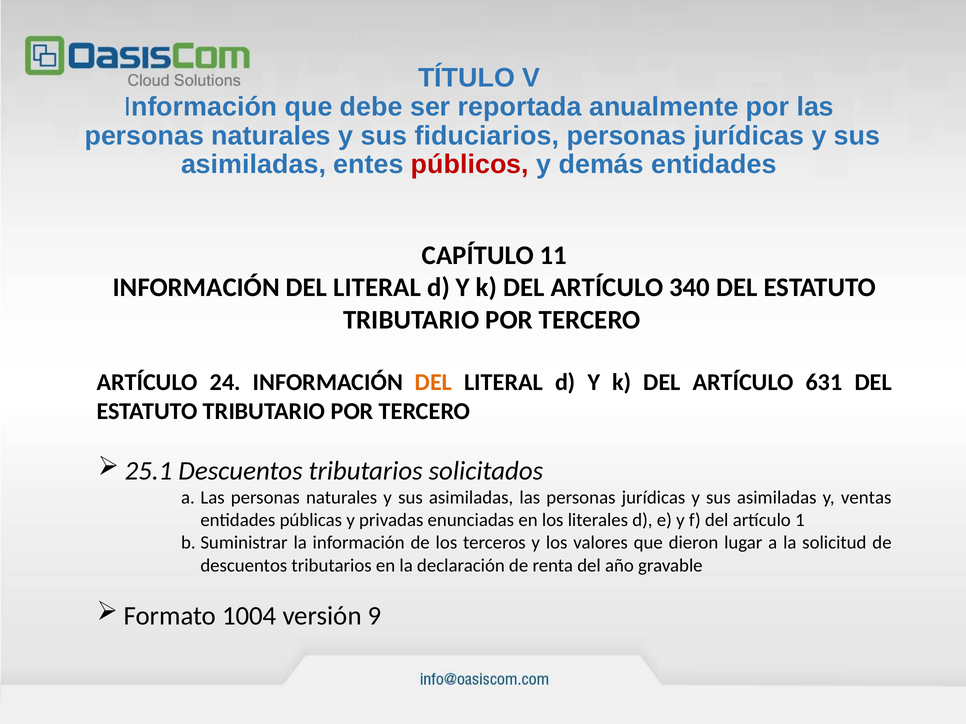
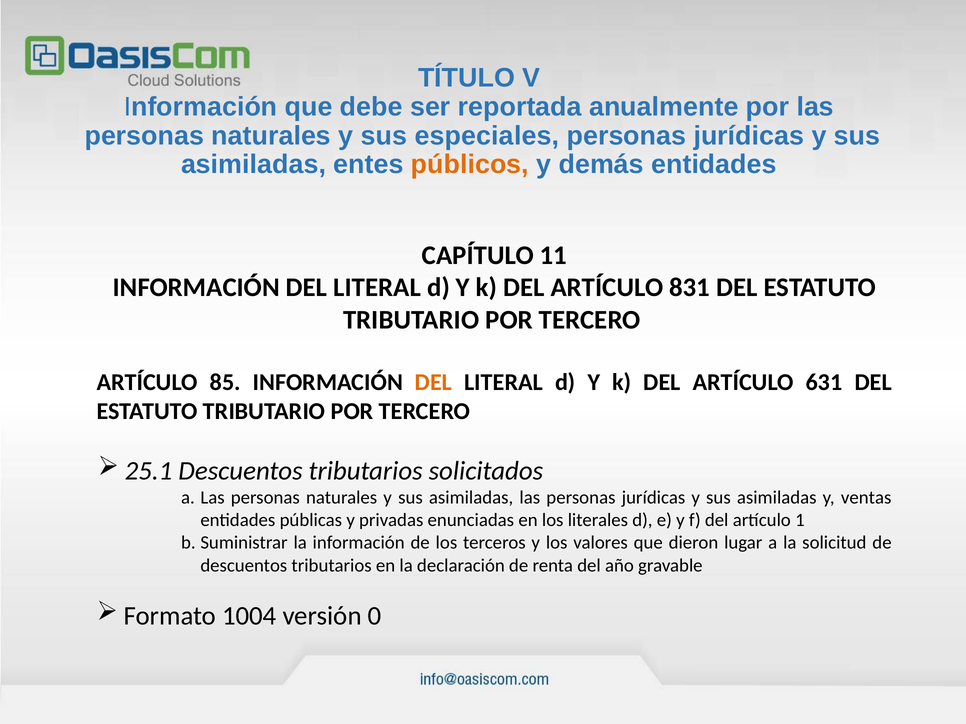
fiduciarios: fiduciarios -> especiales (487, 136)
públicos colour: red -> orange (470, 165)
340: 340 -> 831 (690, 288)
24: 24 -> 85 (225, 382)
9: 9 -> 0 (375, 616)
